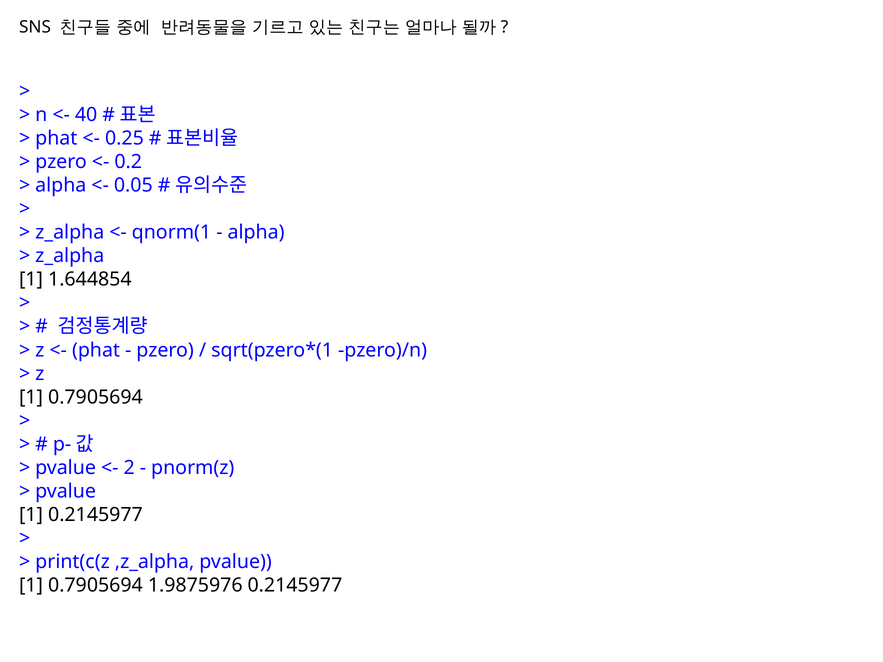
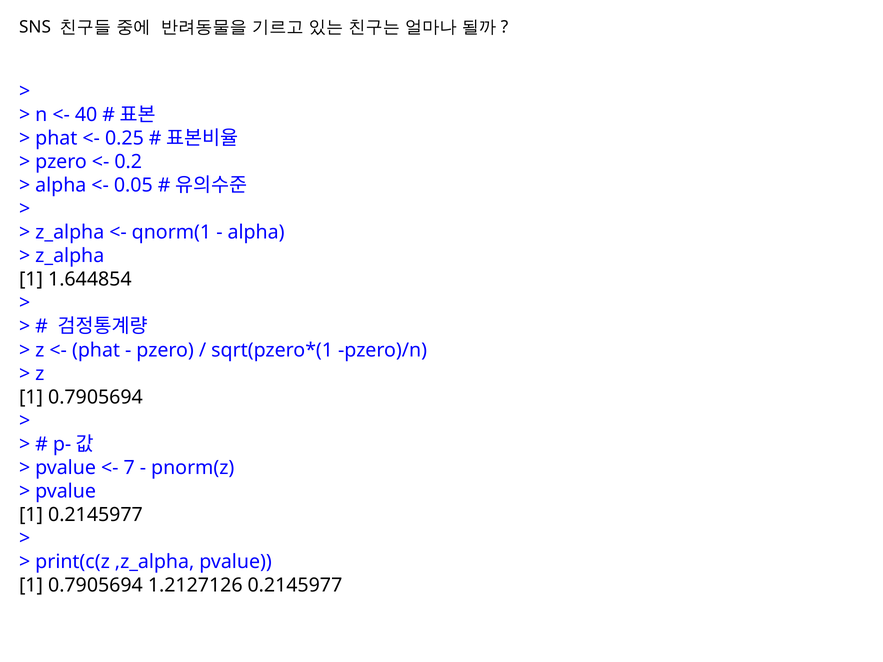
2: 2 -> 7 (129, 468)
1.9875976: 1.9875976 -> 1.2127126 (195, 586)
